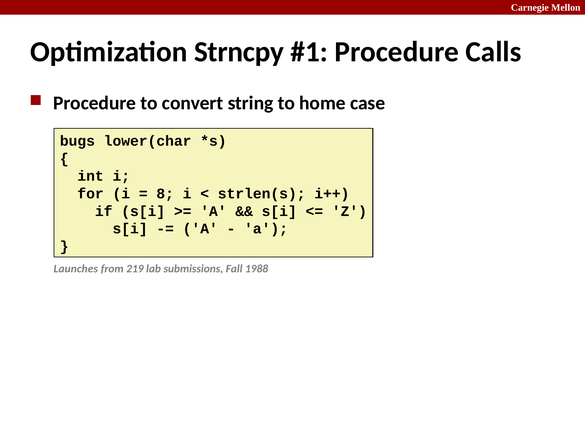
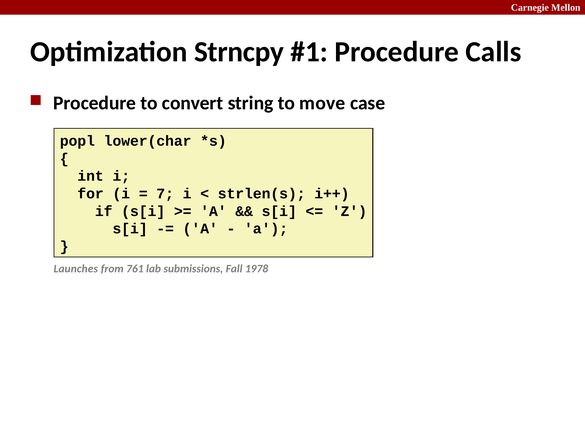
home: home -> move (322, 103)
bugs: bugs -> popl (77, 141)
8: 8 -> 7 (165, 194)
219: 219 -> 761 (135, 269)
1988: 1988 -> 1978 (257, 269)
